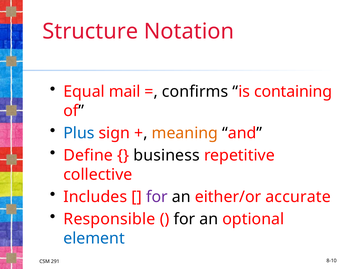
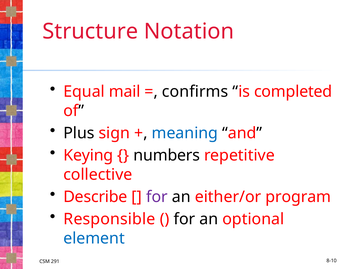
containing: containing -> completed (293, 91)
Plus colour: blue -> black (79, 133)
meaning colour: orange -> blue (185, 133)
Define: Define -> Keying (88, 155)
business: business -> numbers (167, 155)
Includes: Includes -> Describe (95, 196)
accurate: accurate -> program (298, 196)
